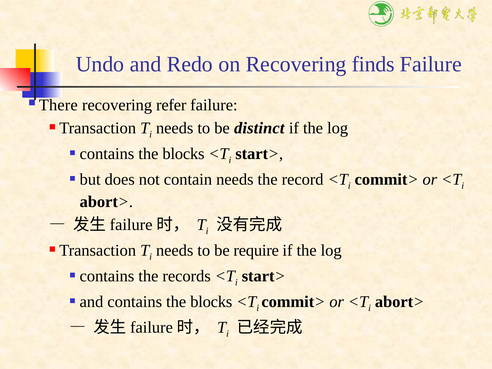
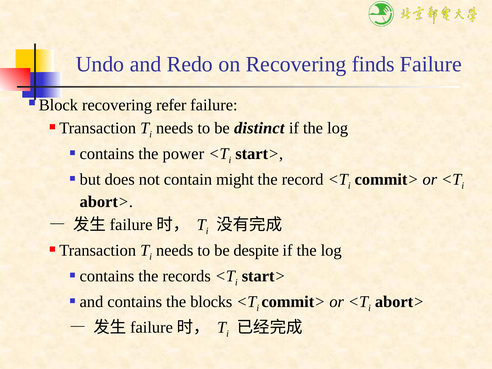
There: There -> Block (58, 105)
blocks: blocks -> power (183, 154)
contain needs: needs -> might (235, 179)
require: require -> despite (256, 250)
